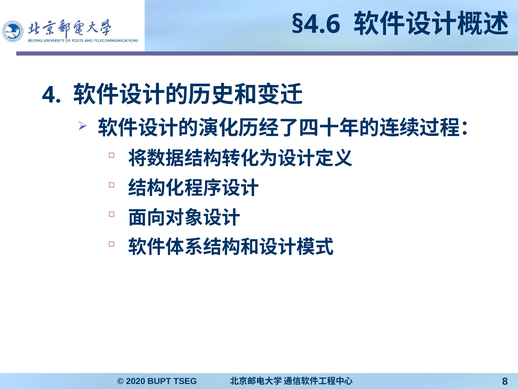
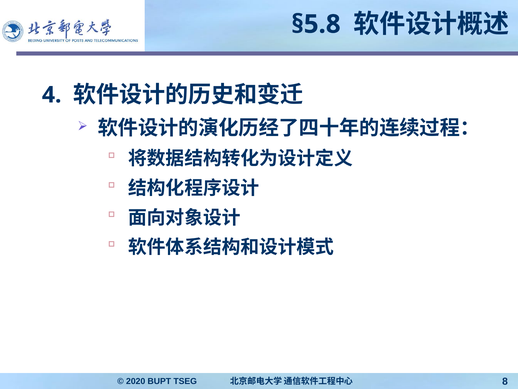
§4.6: §4.6 -> §5.8 (316, 24)
